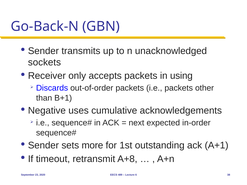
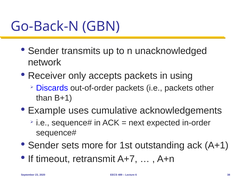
sockets: sockets -> network (45, 62)
Negative: Negative -> Example (47, 111)
A+8: A+8 -> A+7 (127, 159)
